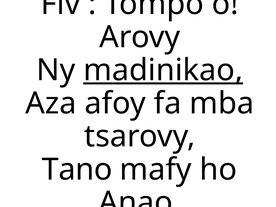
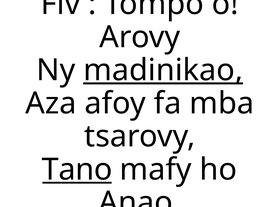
Tano underline: none -> present (77, 170)
